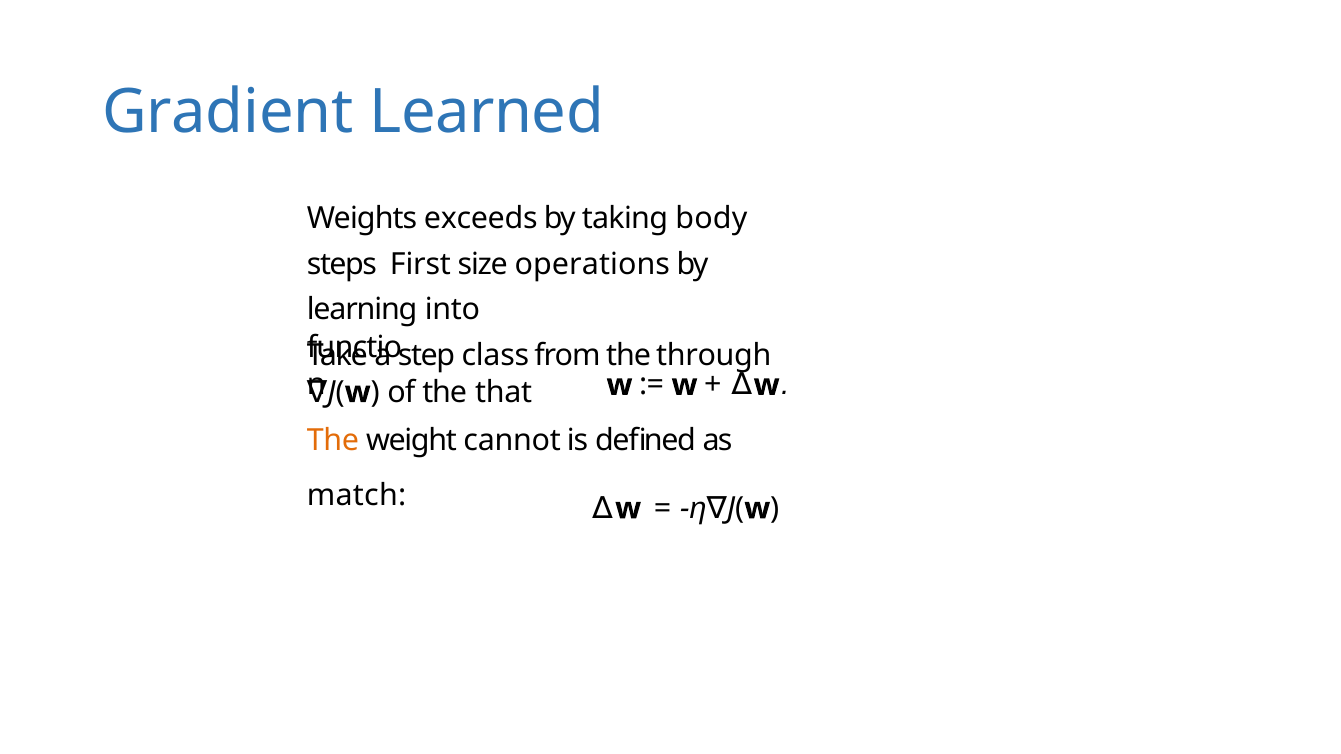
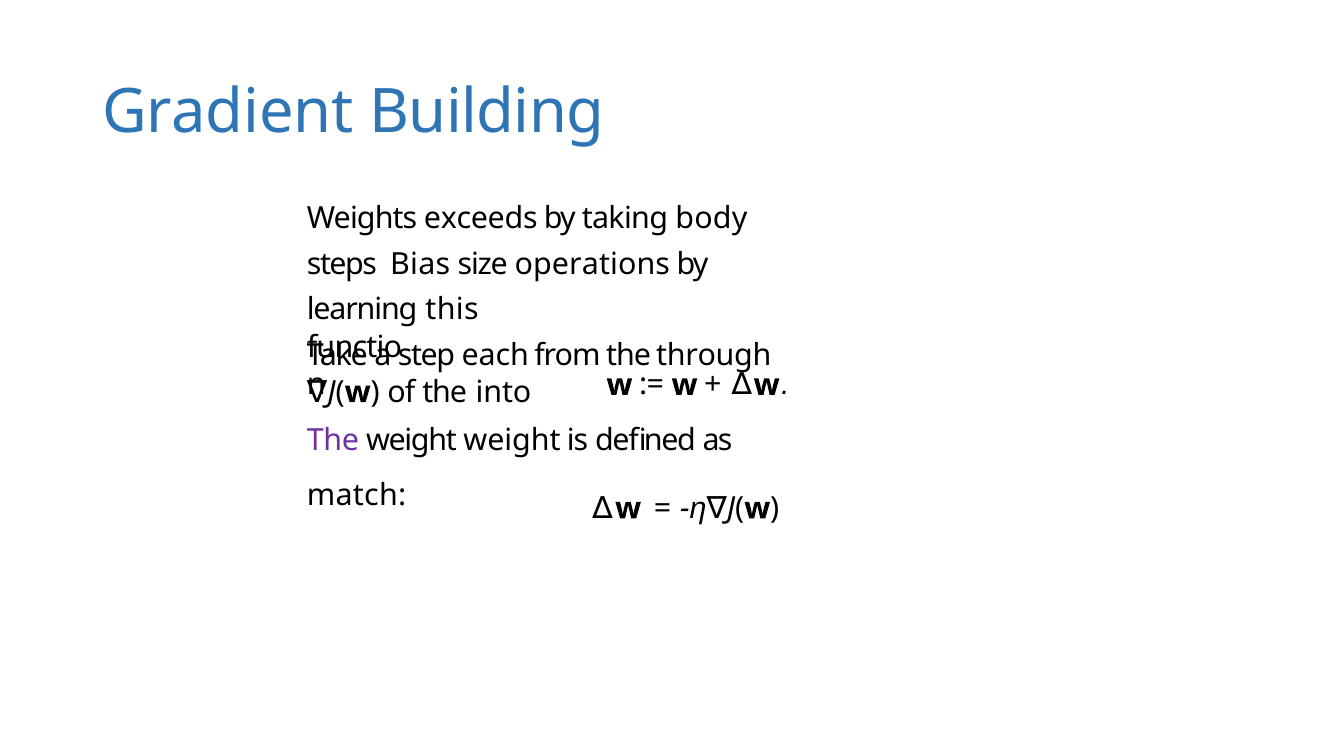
Learned: Learned -> Building (487, 113)
First: First -> Bias (420, 264)
into: into -> this (452, 310)
class: class -> each (495, 356)
that: that -> into (503, 392)
The colour: orange -> purple (333, 440)
weight cannot: cannot -> weight (512, 440)
